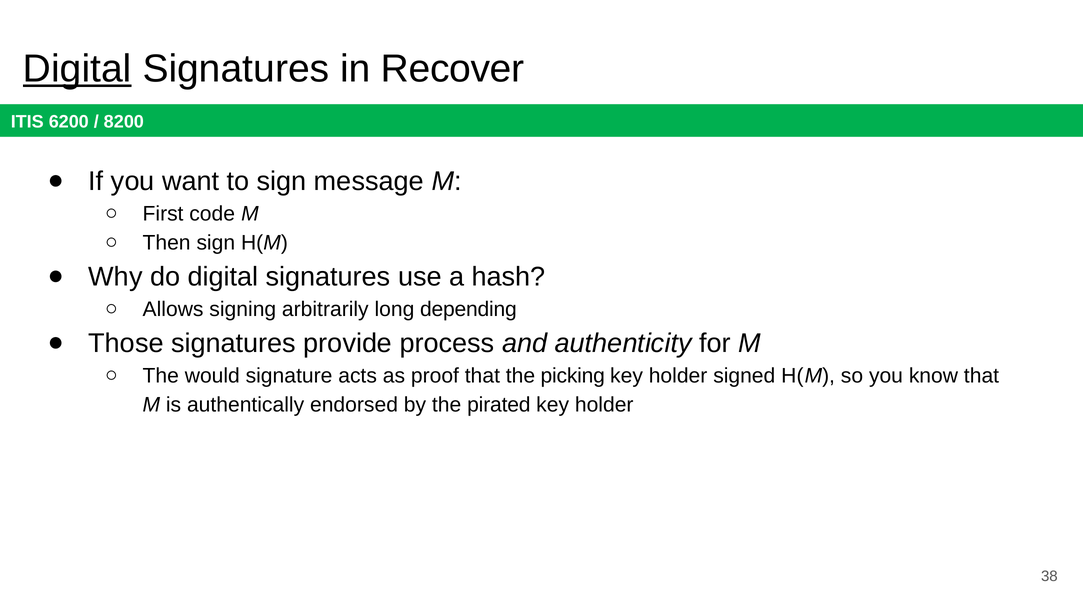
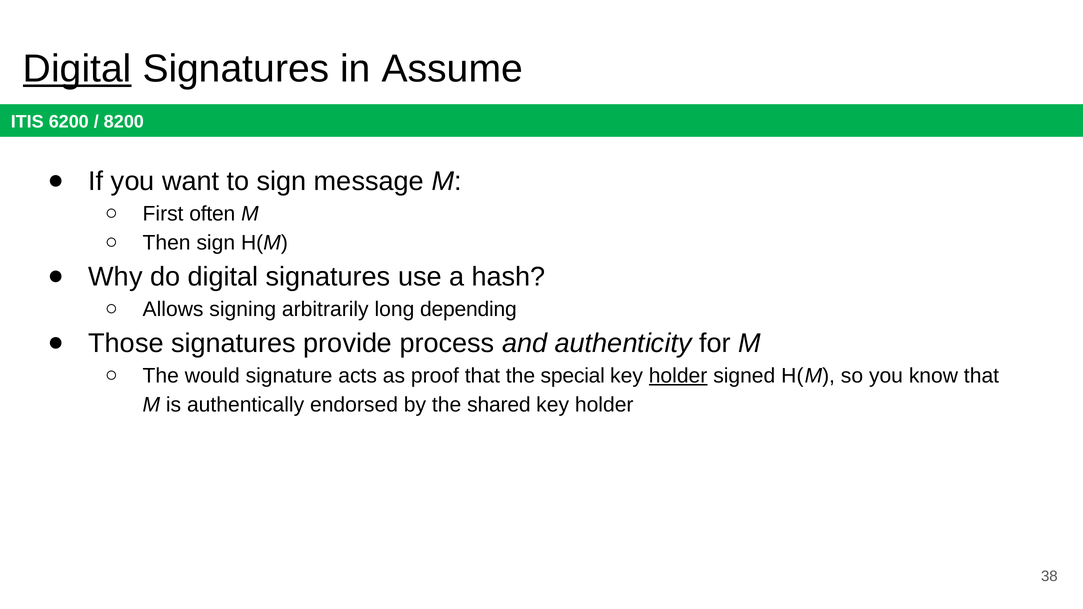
Recover: Recover -> Assume (452, 69)
code: code -> often (212, 214)
picking: picking -> special (573, 376)
holder underline: none -> present (678, 376)
pirated: pirated -> shared (499, 405)
